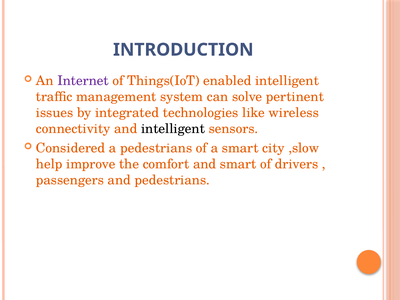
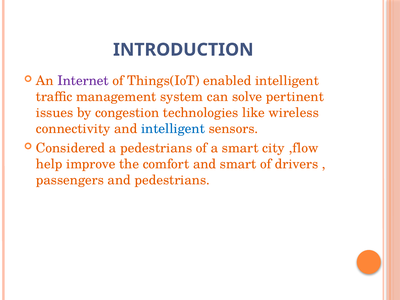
integrated: integrated -> congestion (127, 113)
intelligent colour: black -> blue (173, 129)
,slow: ,slow -> ,flow (304, 148)
